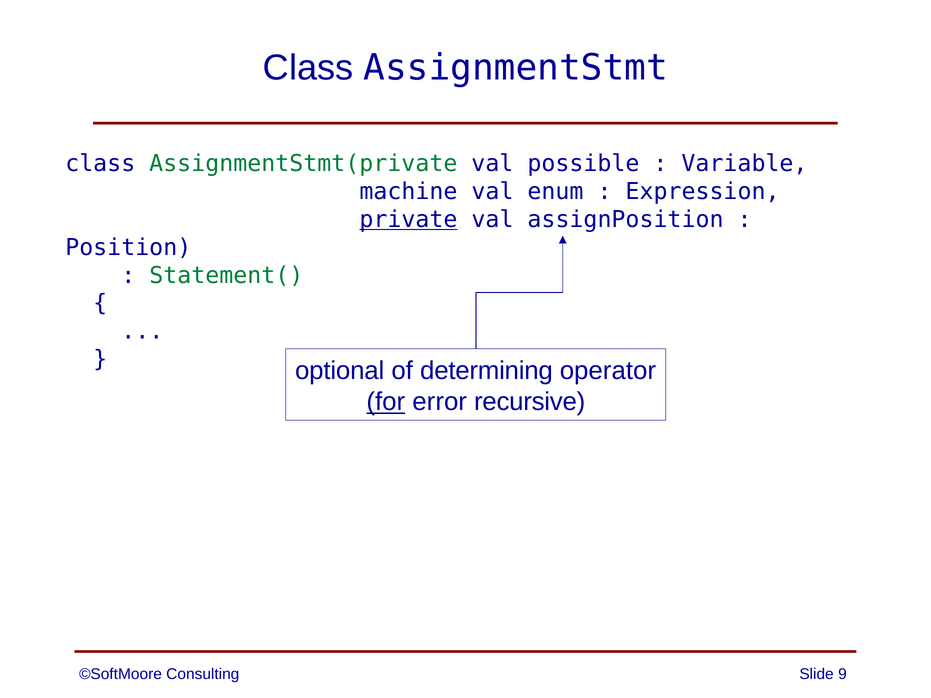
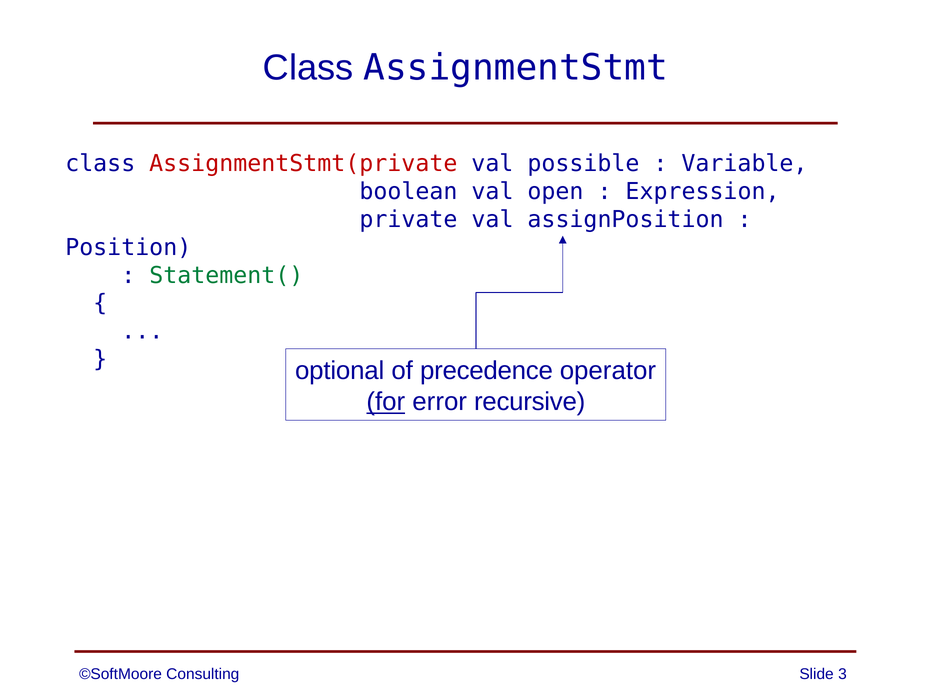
AssignmentStmt(private colour: green -> red (303, 164)
machine: machine -> boolean (408, 192)
enum: enum -> open (555, 192)
private underline: present -> none (408, 220)
determining: determining -> precedence (486, 371)
9: 9 -> 3 (842, 675)
